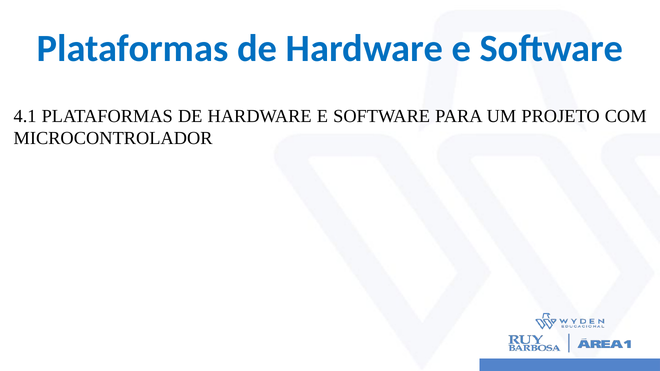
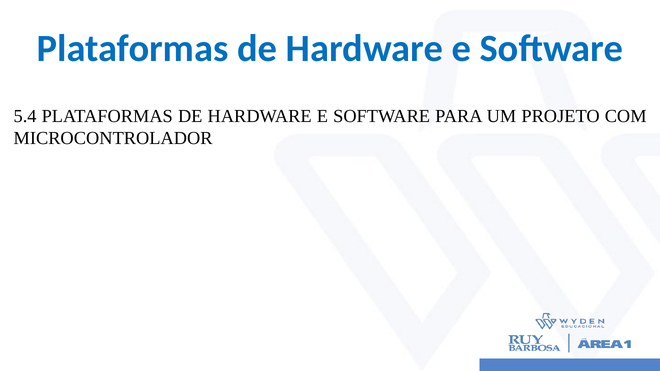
4.1: 4.1 -> 5.4 (25, 116)
